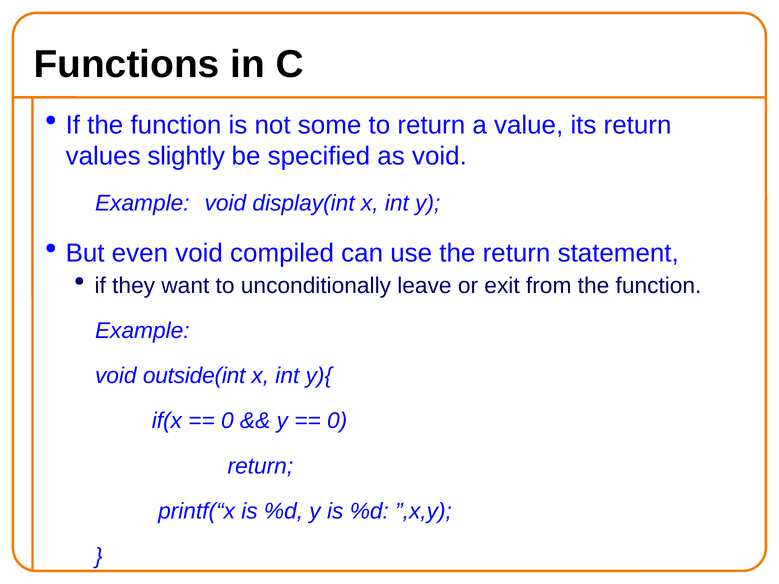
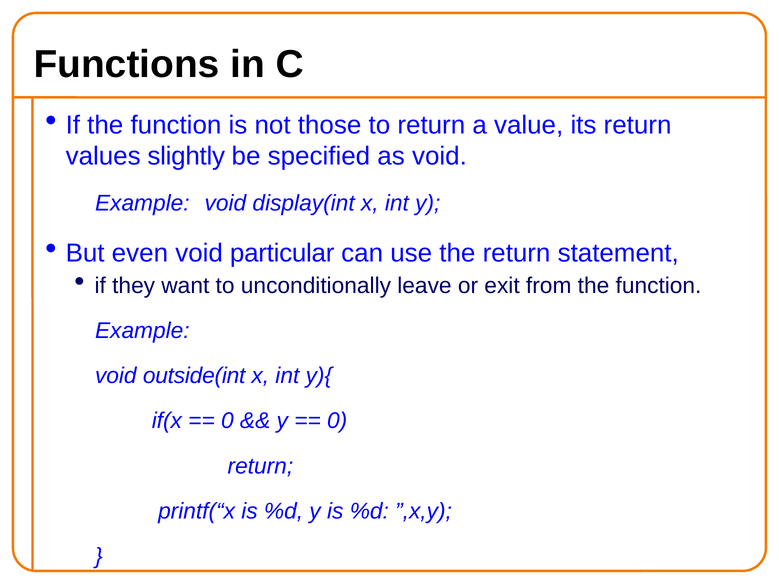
some: some -> those (330, 125)
compiled: compiled -> particular (282, 253)
